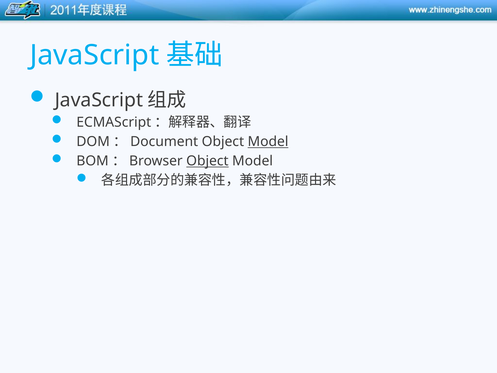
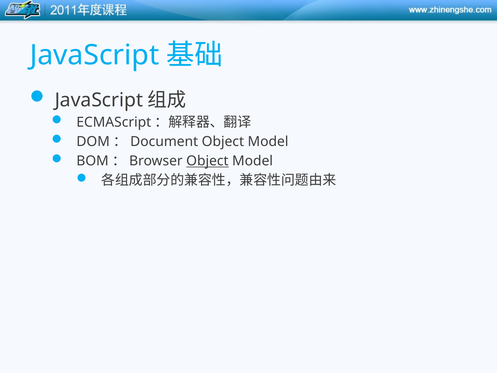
Model underline: present -> none (268, 142)
